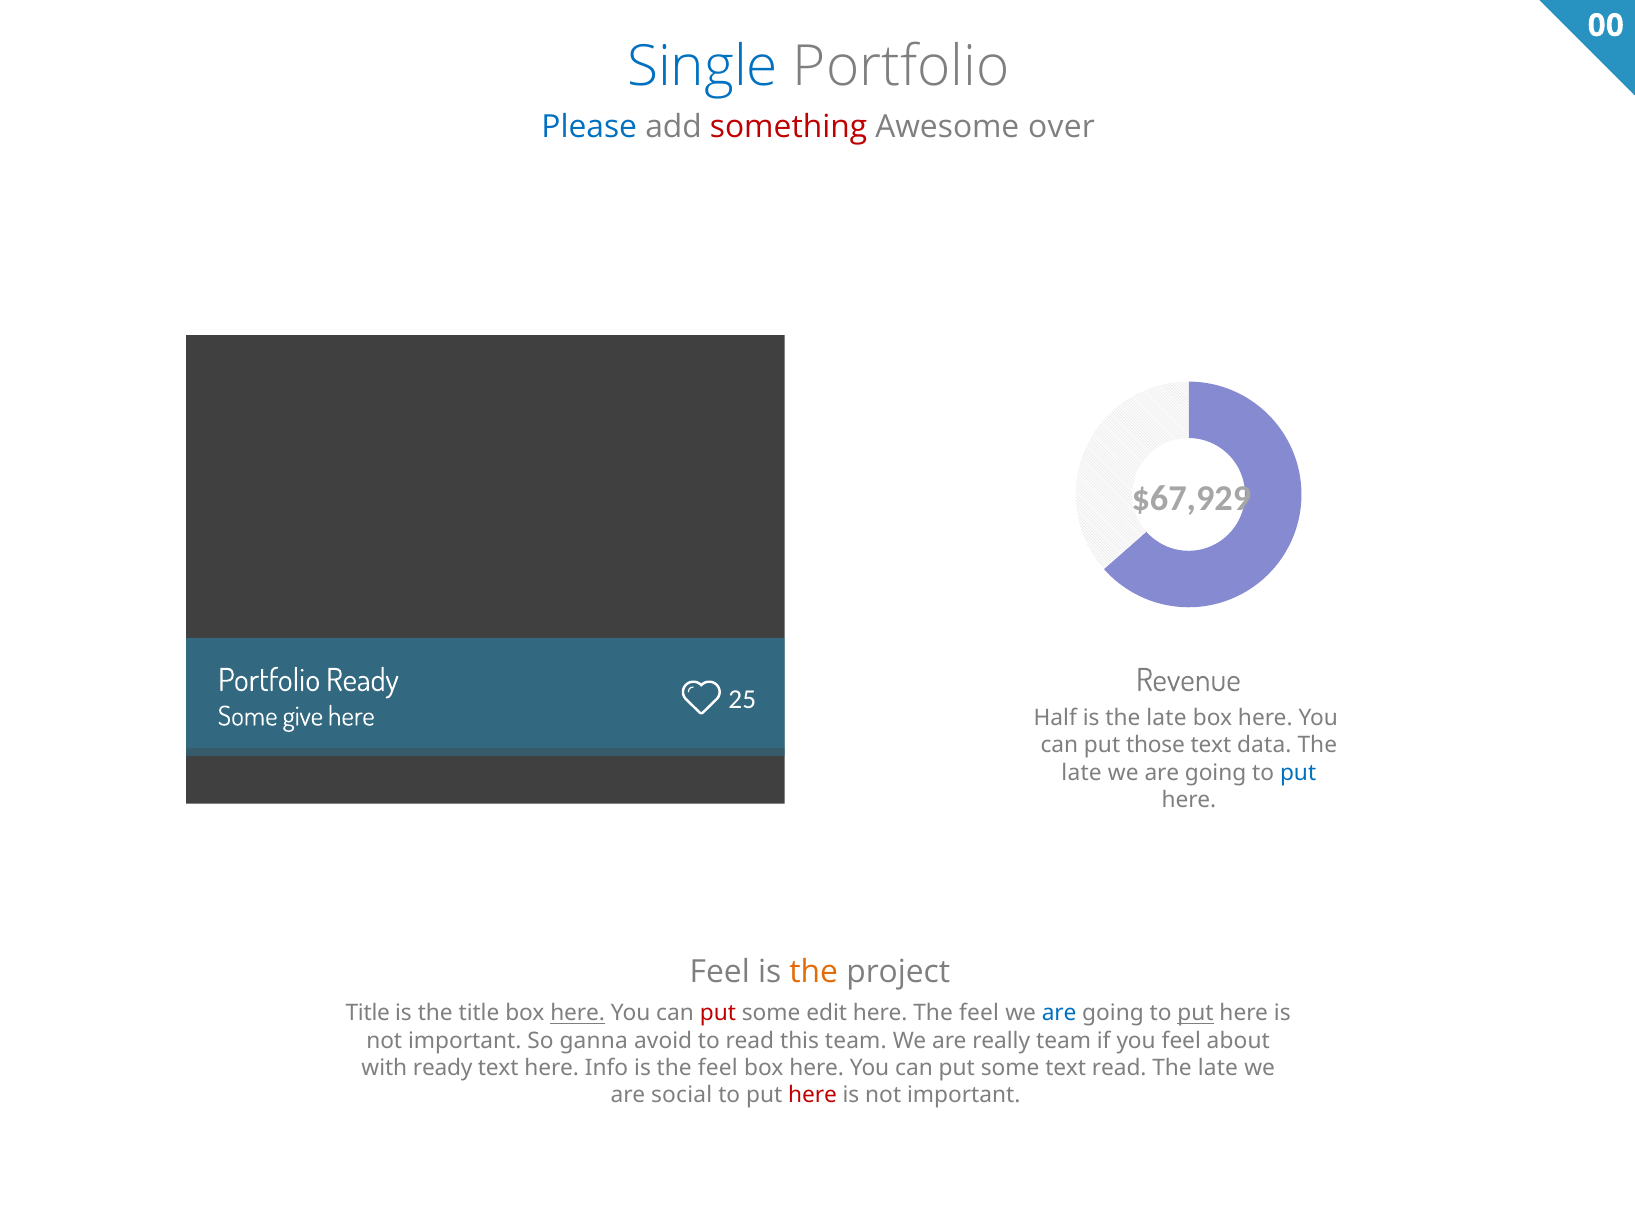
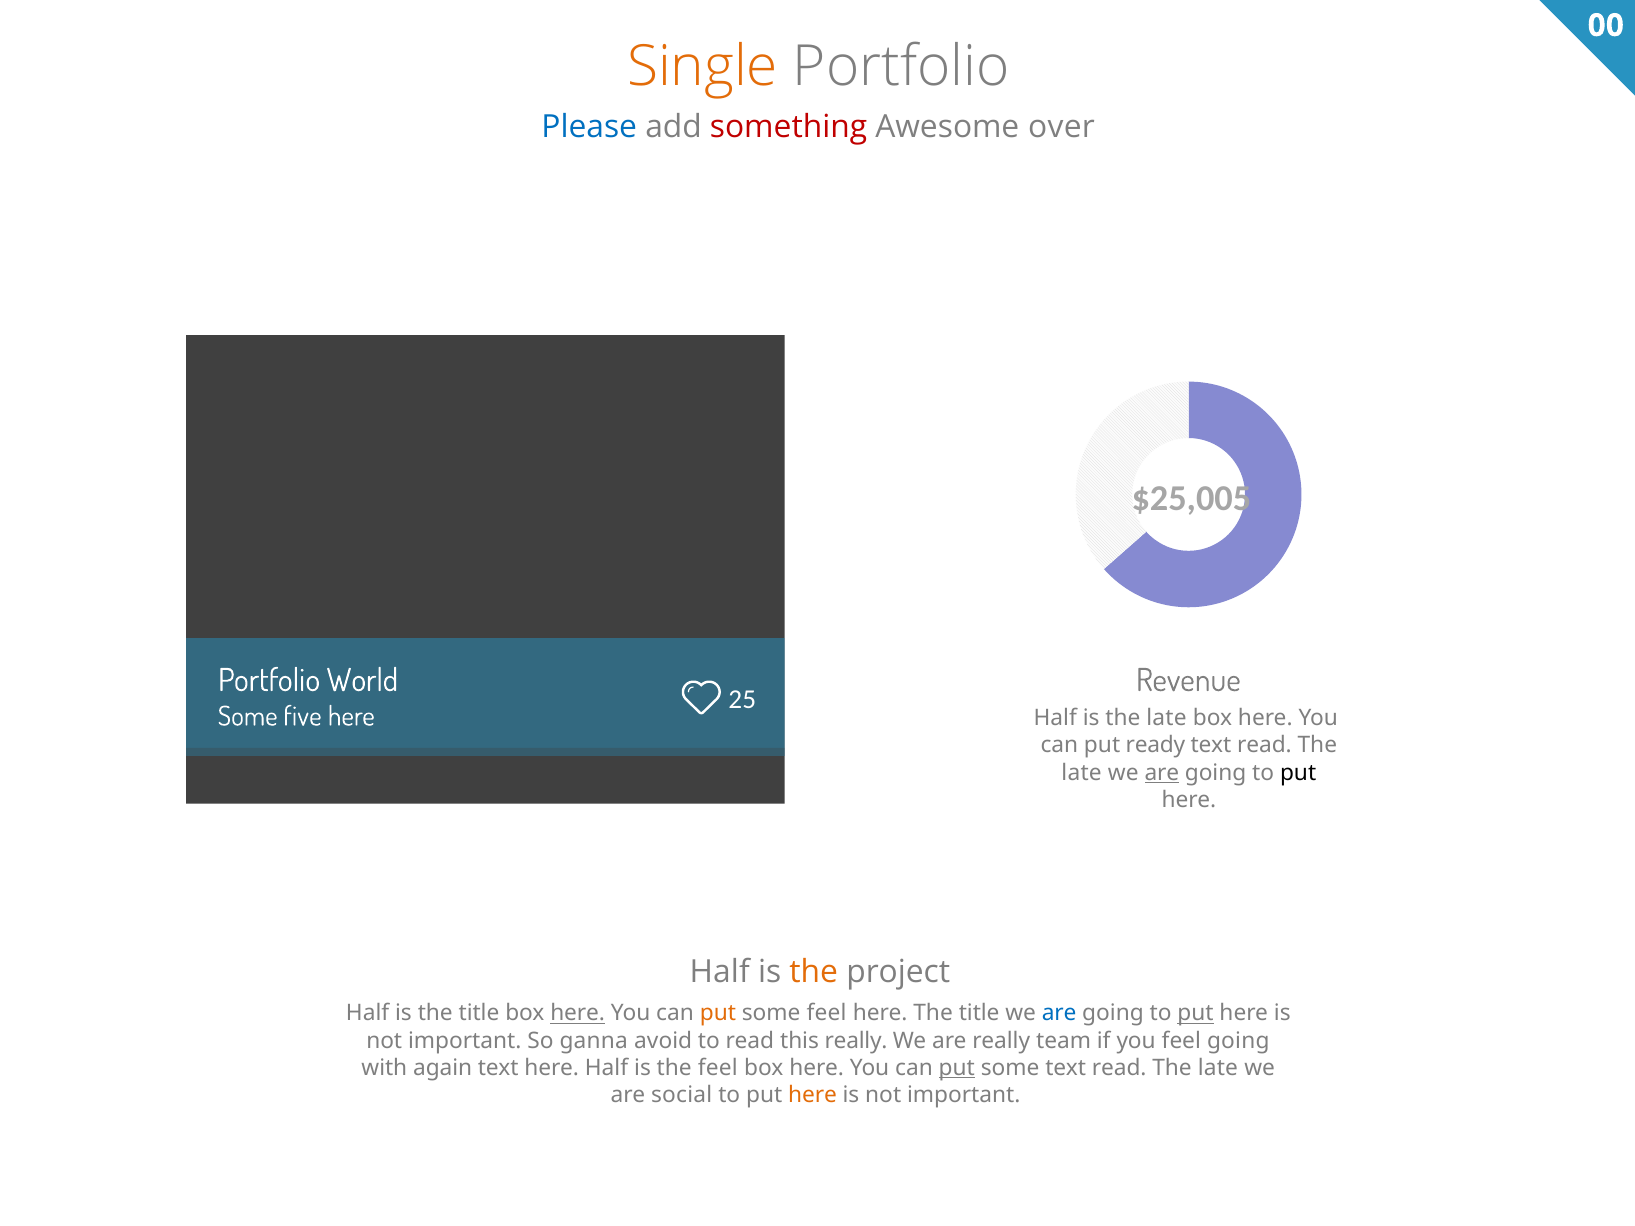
Single colour: blue -> orange (703, 67)
$67,929: $67,929 -> $25,005 (1191, 499)
Portfolio Ready: Ready -> World (362, 681)
give: give -> five (303, 717)
those: those -> ready (1155, 745)
data: data -> read (1264, 745)
are underline: none -> present (1162, 773)
put colour: blue -> black (1298, 773)
Feel: Feel -> Half (720, 972)
Title: Title -> Half (368, 1014)
put colour: red -> orange (718, 1014)
some edit: edit -> feel (827, 1014)
here The feel: feel -> title (979, 1014)
this team: team -> really (856, 1041)
feel about: about -> going (1238, 1041)
with ready: ready -> again (443, 1068)
text here Info: Info -> Half (607, 1068)
put underline: none -> present (957, 1068)
here colour: red -> orange (812, 1095)
